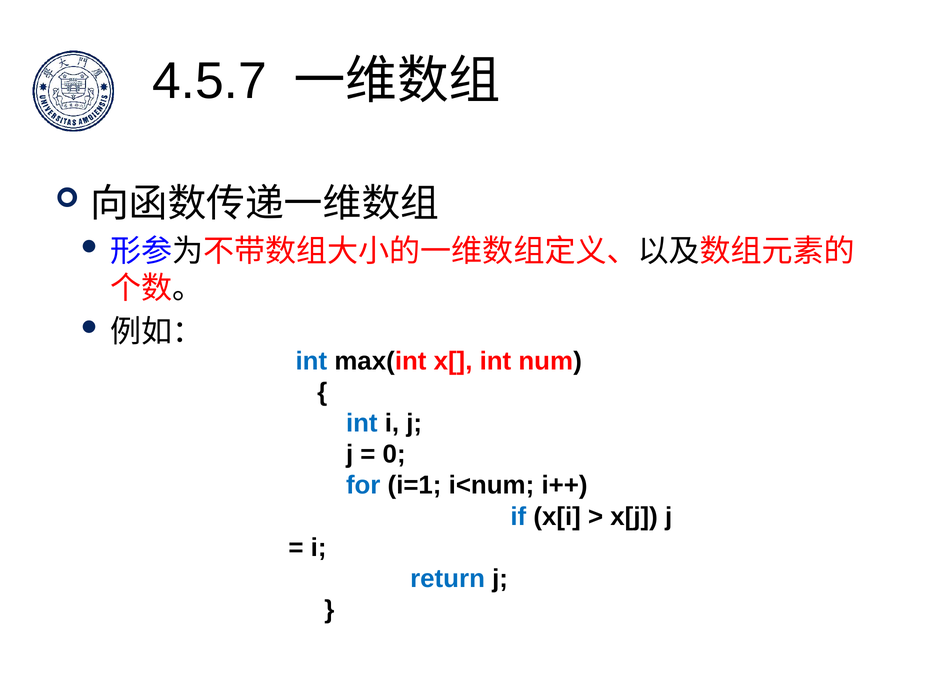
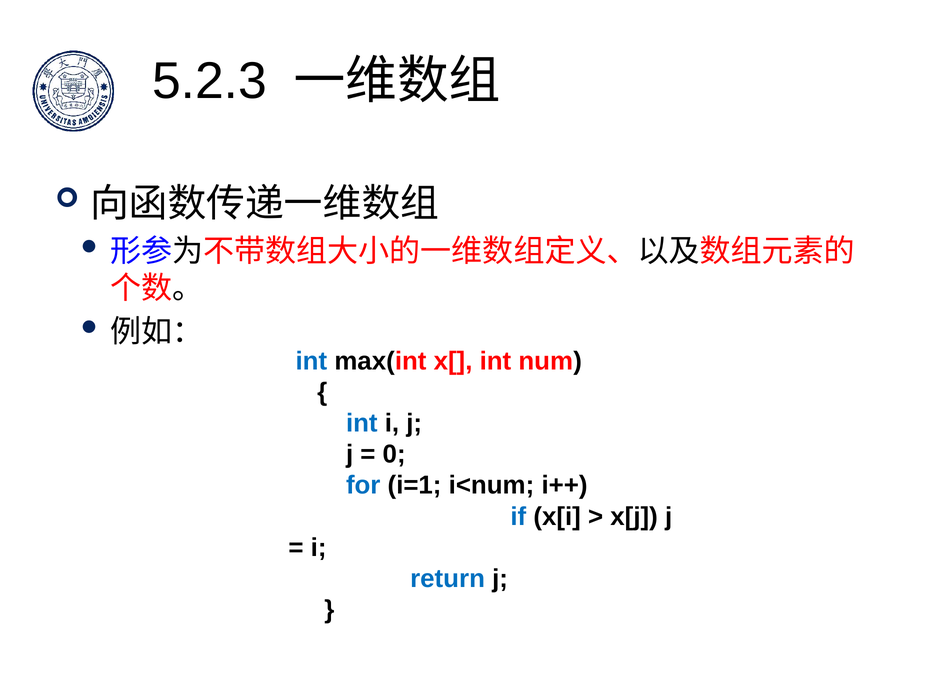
4.5.7: 4.5.7 -> 5.2.3 (209, 81)
